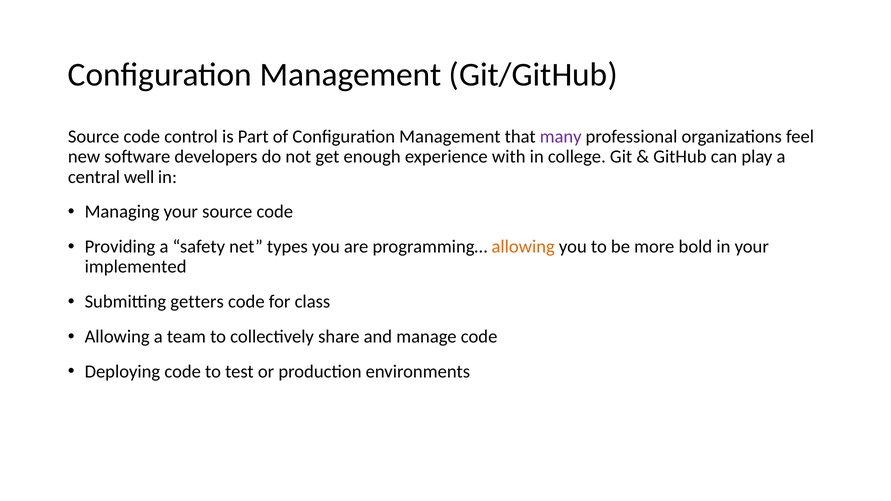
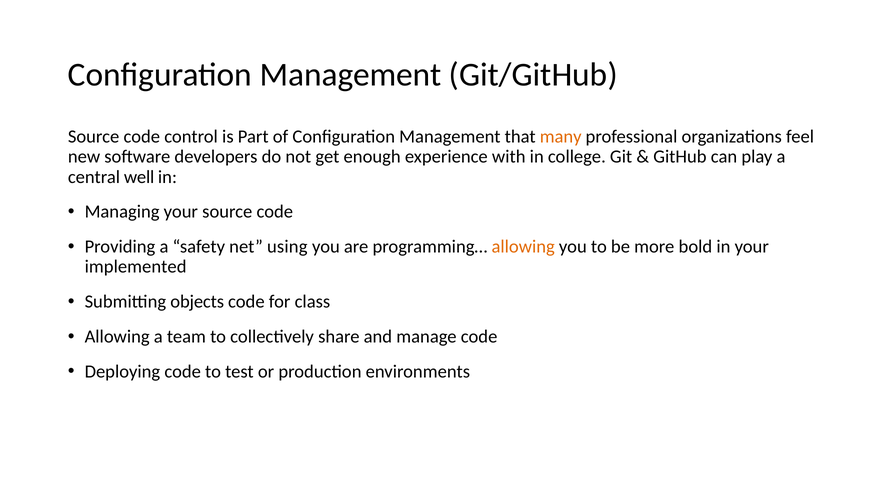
many colour: purple -> orange (561, 137)
types: types -> using (287, 247)
getters: getters -> objects (197, 302)
